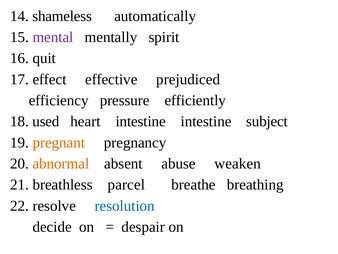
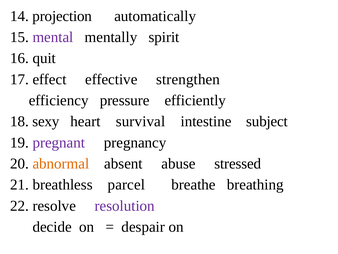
shameless: shameless -> projection (62, 16)
prejudiced: prejudiced -> strengthen (188, 79)
used: used -> sexy (46, 121)
heart intestine: intestine -> survival (140, 121)
pregnant colour: orange -> purple (59, 142)
weaken: weaken -> stressed (238, 163)
resolution colour: blue -> purple (125, 205)
